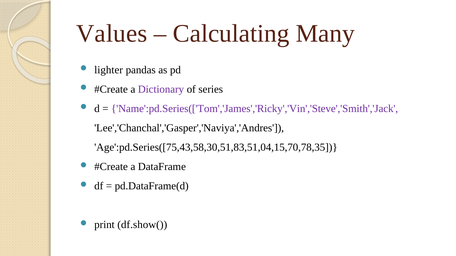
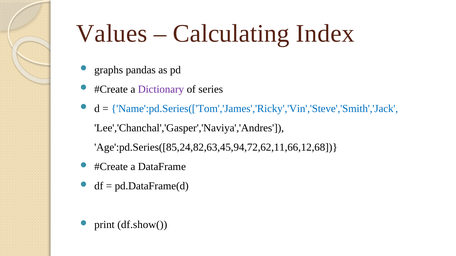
Many: Many -> Index (325, 33)
lighter: lighter -> graphs (109, 70)
Name':pd.Series(['Tom','James','Ricky','Vin','Steve','Smith','Jack colour: purple -> blue (255, 109)
Age':pd.Series([75,43,58,30,51,83,51,04,15,70,78,35: Age':pd.Series([75,43,58,30,51,83,51,04,15,70,78,35 -> Age':pd.Series([85,24,82,63,45,94,72,62,11,66,12,68 (216, 148)
